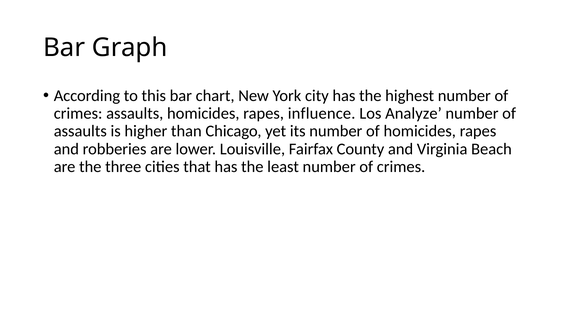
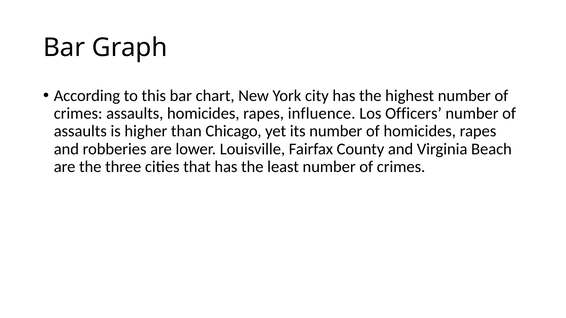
Analyze: Analyze -> Officers (413, 114)
